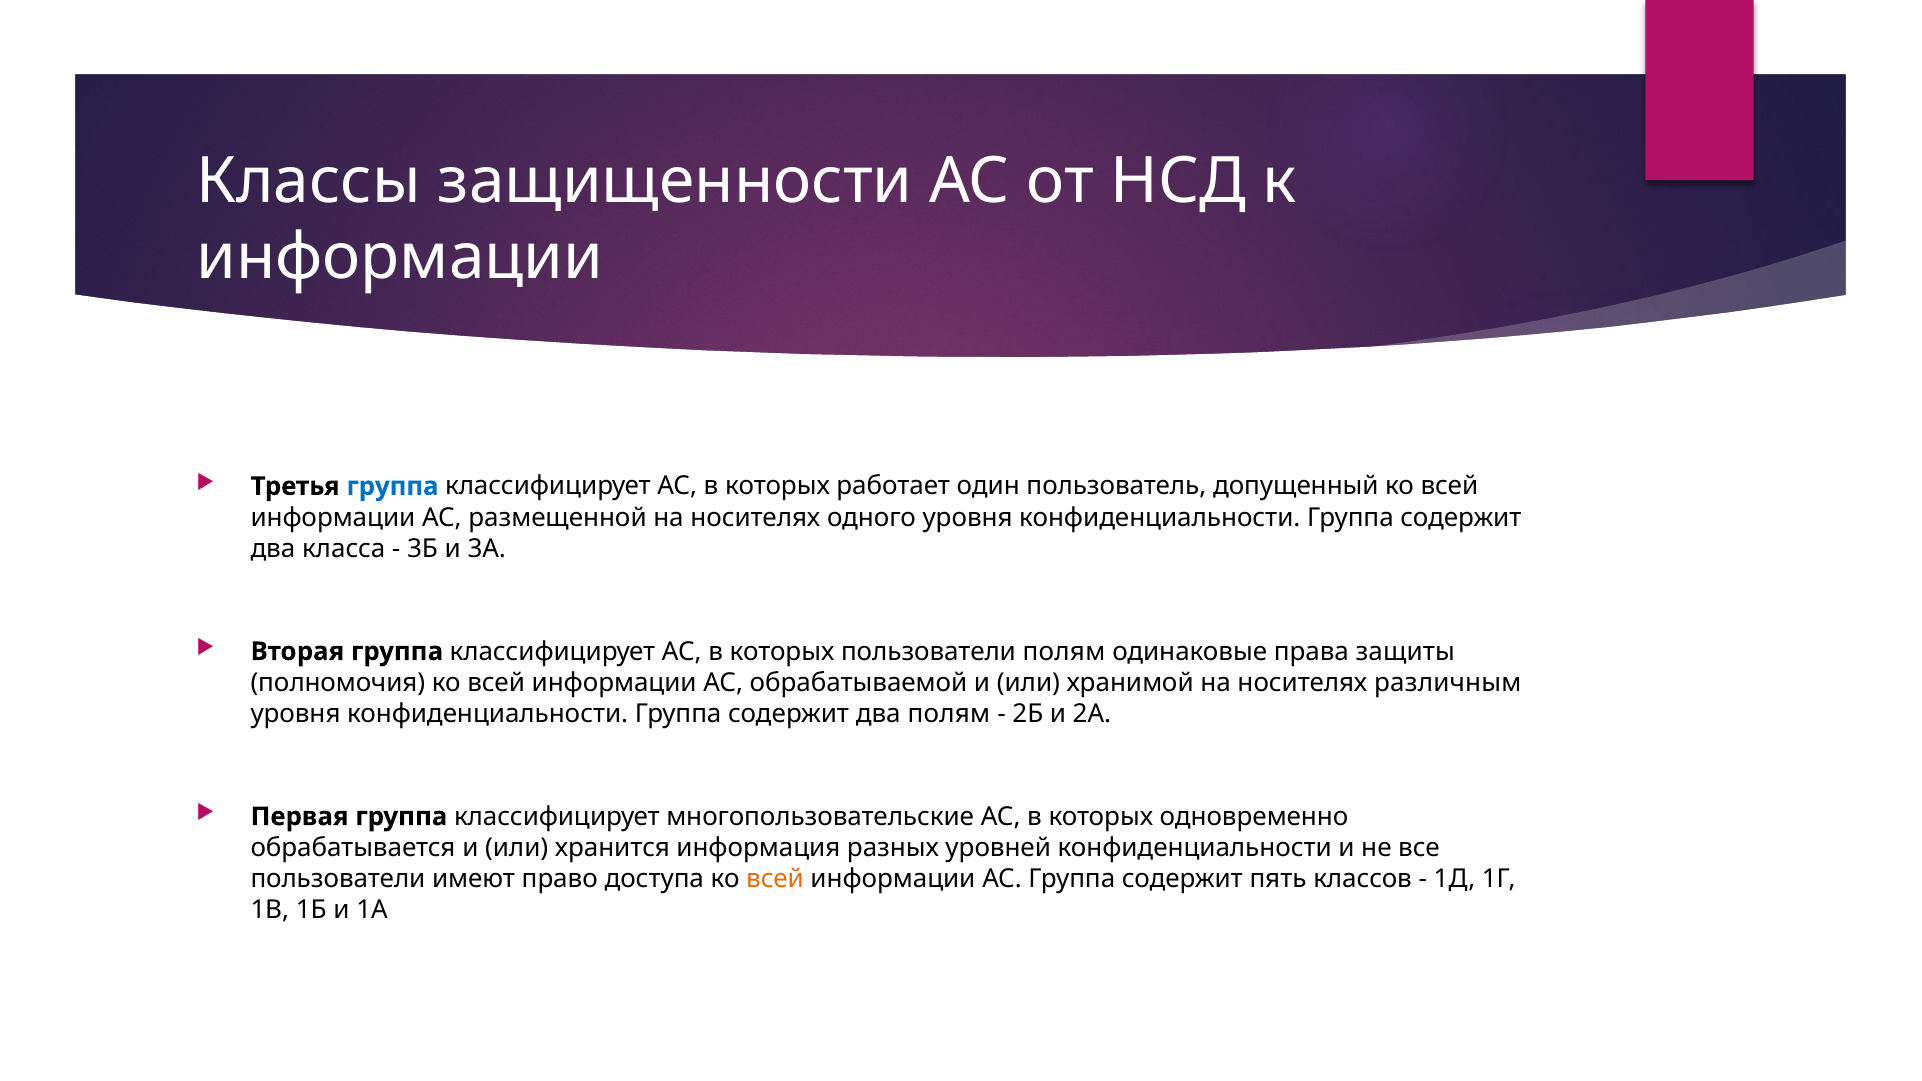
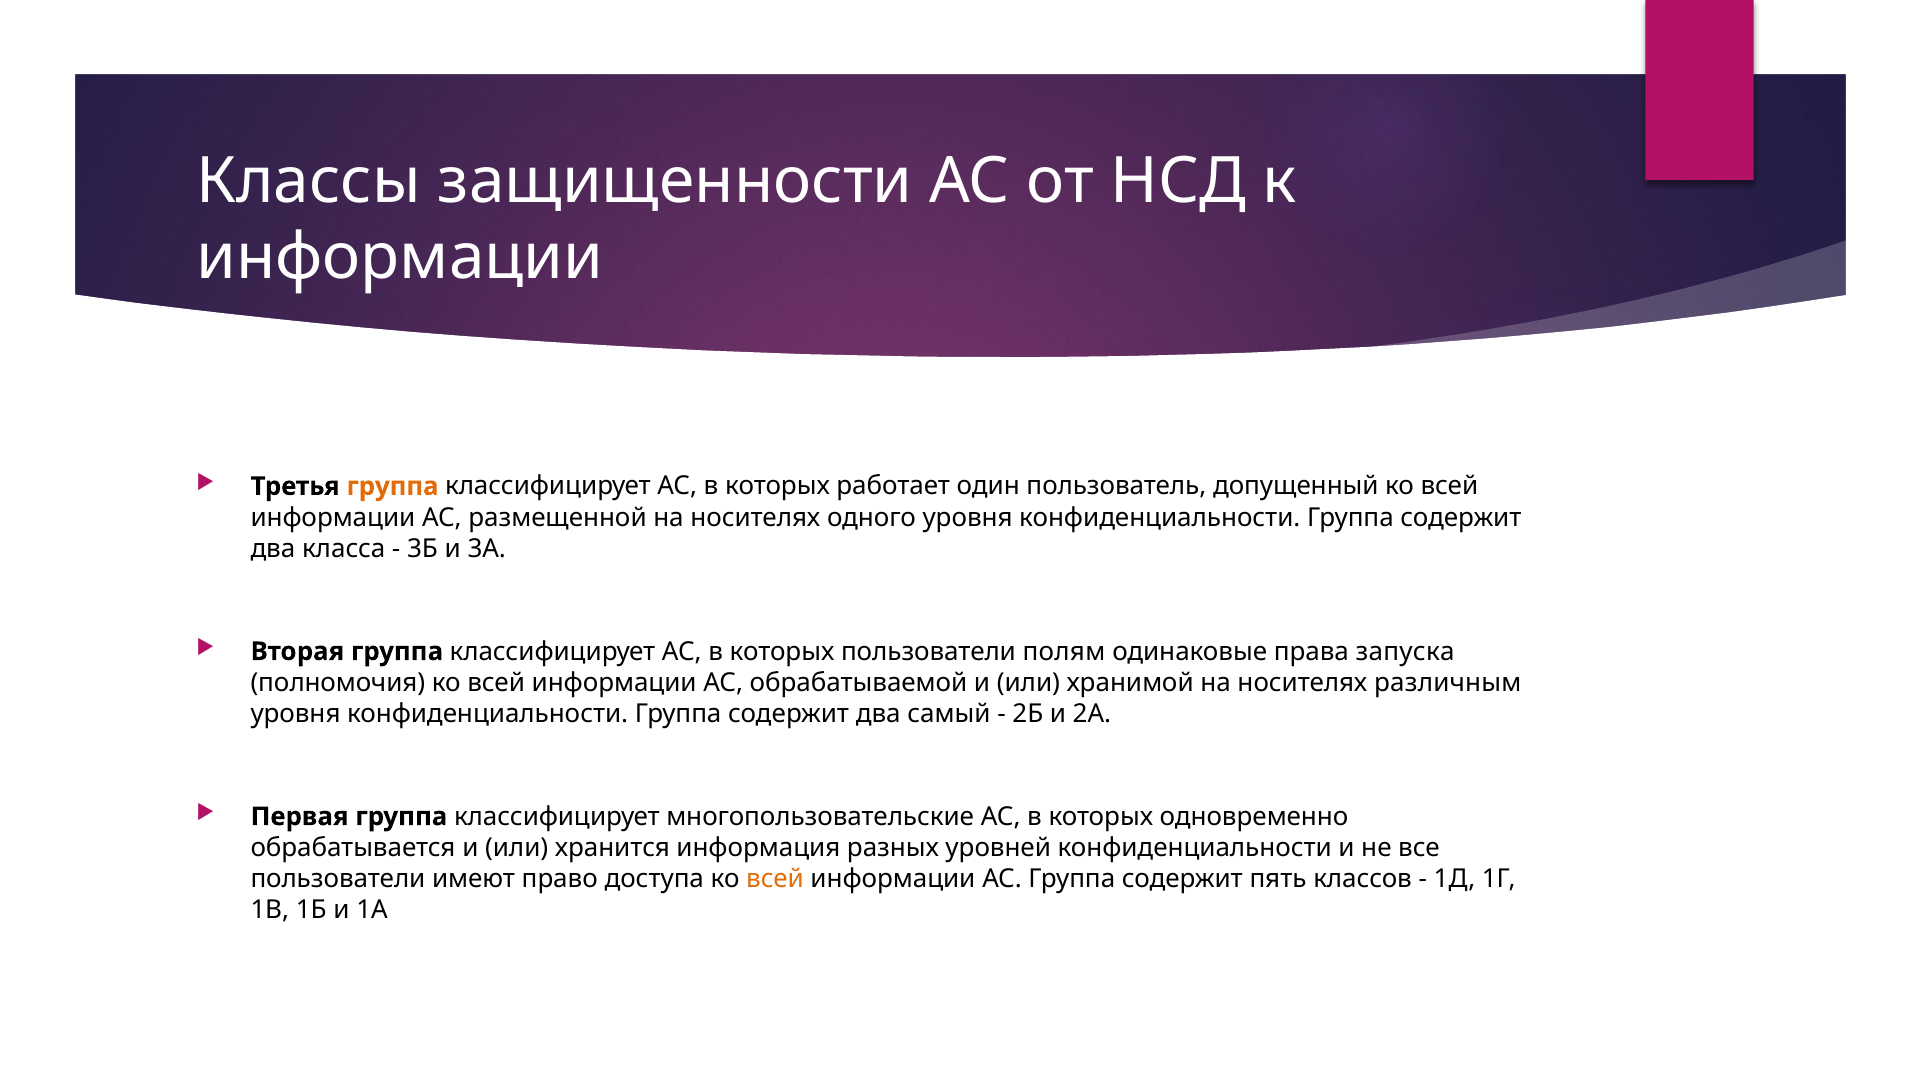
группа colour: blue -> orange (393, 486)
защиты: защиты -> запуска (1405, 652)
два полям: полям -> самый (949, 714)
